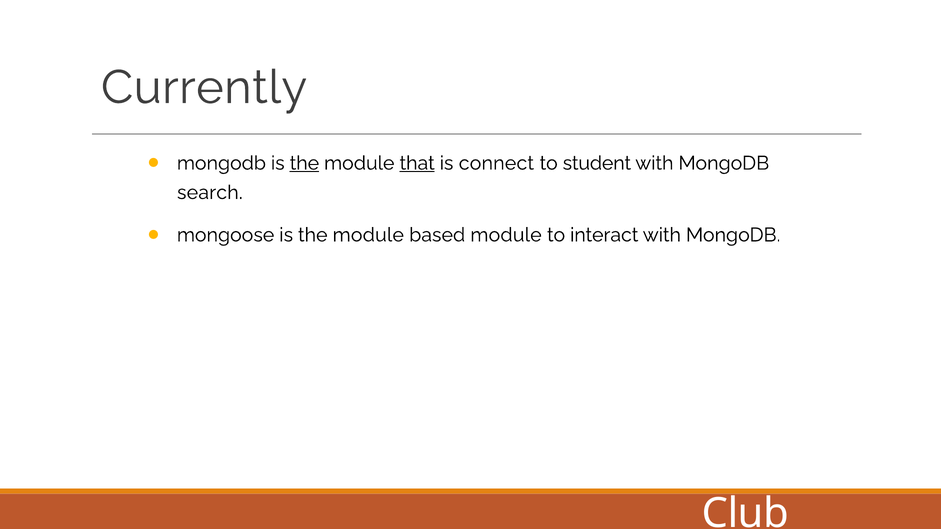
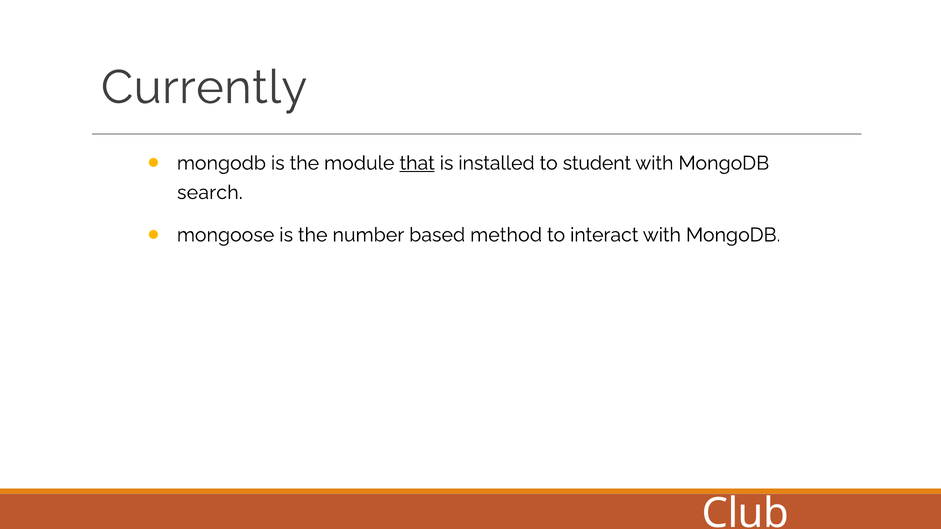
the underline: present -> none (304, 163)
connect: connect -> installed (496, 163)
mongoose is the module: module -> number (368, 235)
based module: module -> method (506, 235)
